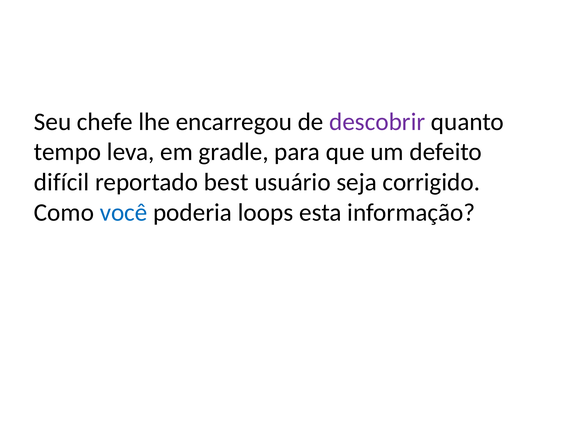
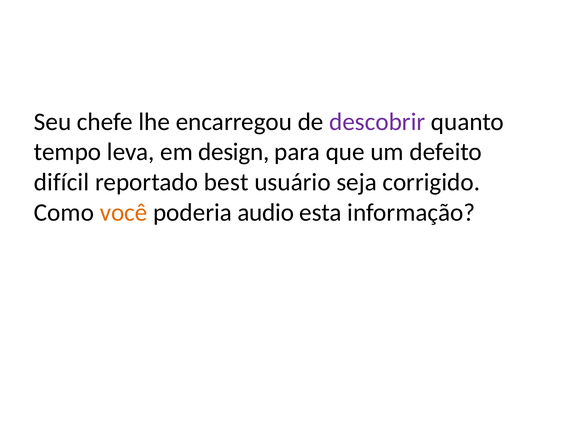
gradle: gradle -> design (234, 152)
você colour: blue -> orange (124, 213)
loops: loops -> audio (266, 213)
